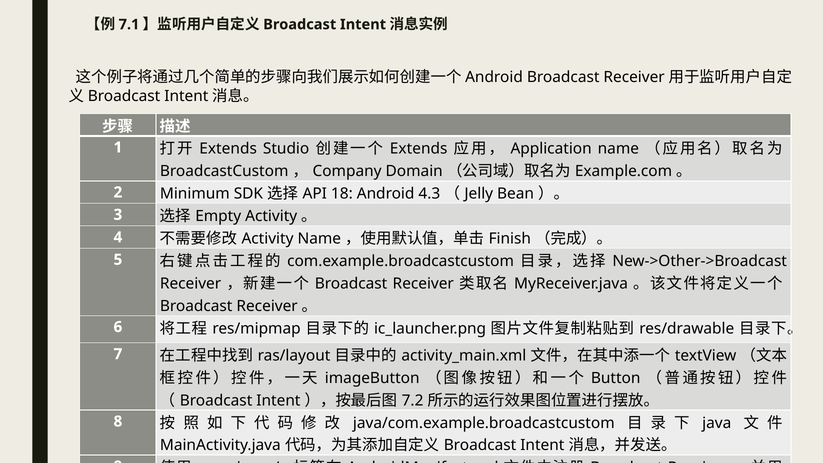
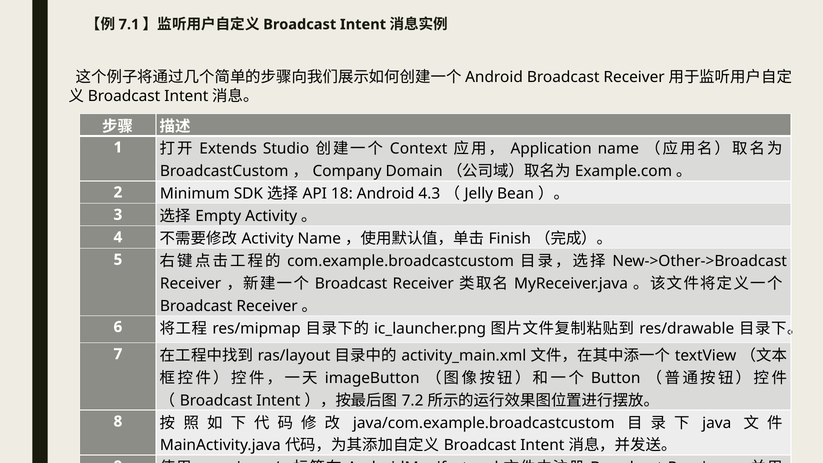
Extends: Extends -> Context (419, 149)
